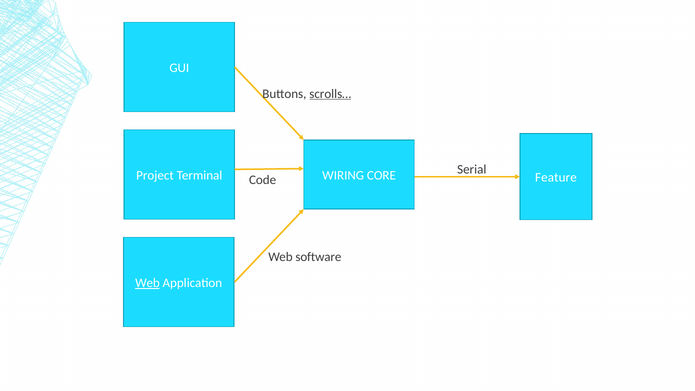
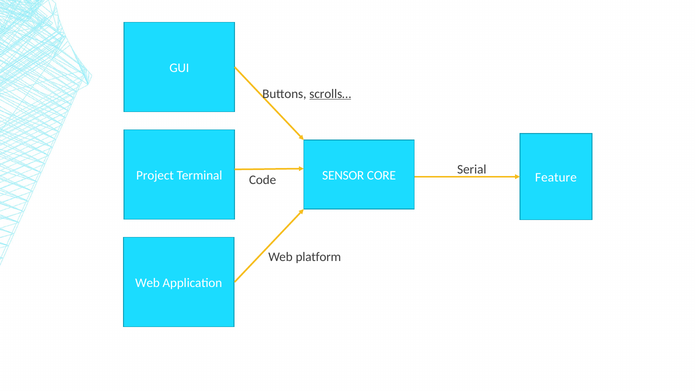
WIRING: WIRING -> SENSOR (343, 175)
software: software -> platform (318, 257)
Web underline: present -> none (147, 283)
